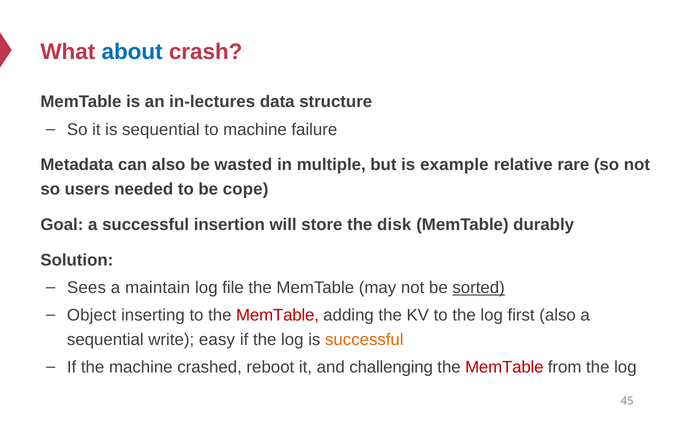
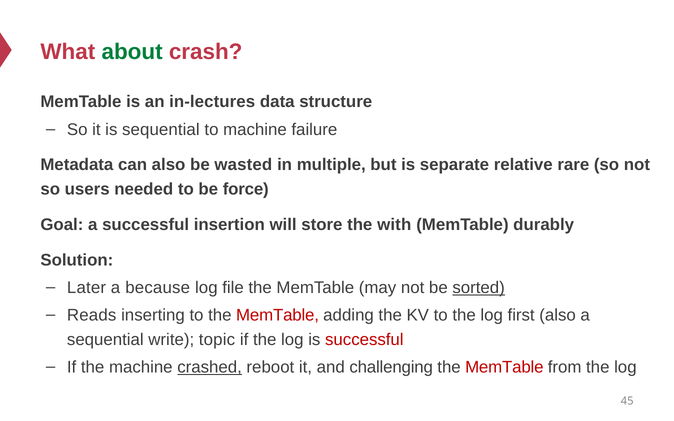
about colour: blue -> green (132, 52)
example: example -> separate (454, 165)
cope: cope -> force (246, 189)
disk: disk -> with (394, 225)
Sees: Sees -> Later (87, 288)
maintain: maintain -> because (158, 288)
Object: Object -> Reads (92, 315)
easy: easy -> topic (217, 340)
successful colour: orange -> red (364, 340)
crashed underline: none -> present (210, 367)
